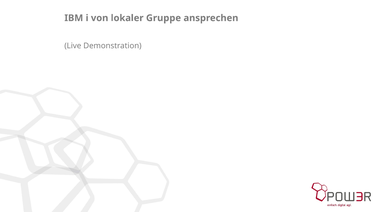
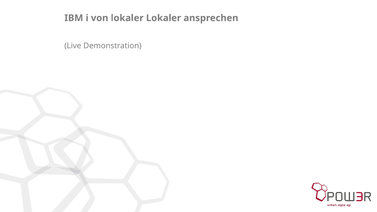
lokaler Gruppe: Gruppe -> Lokaler (164, 18)
